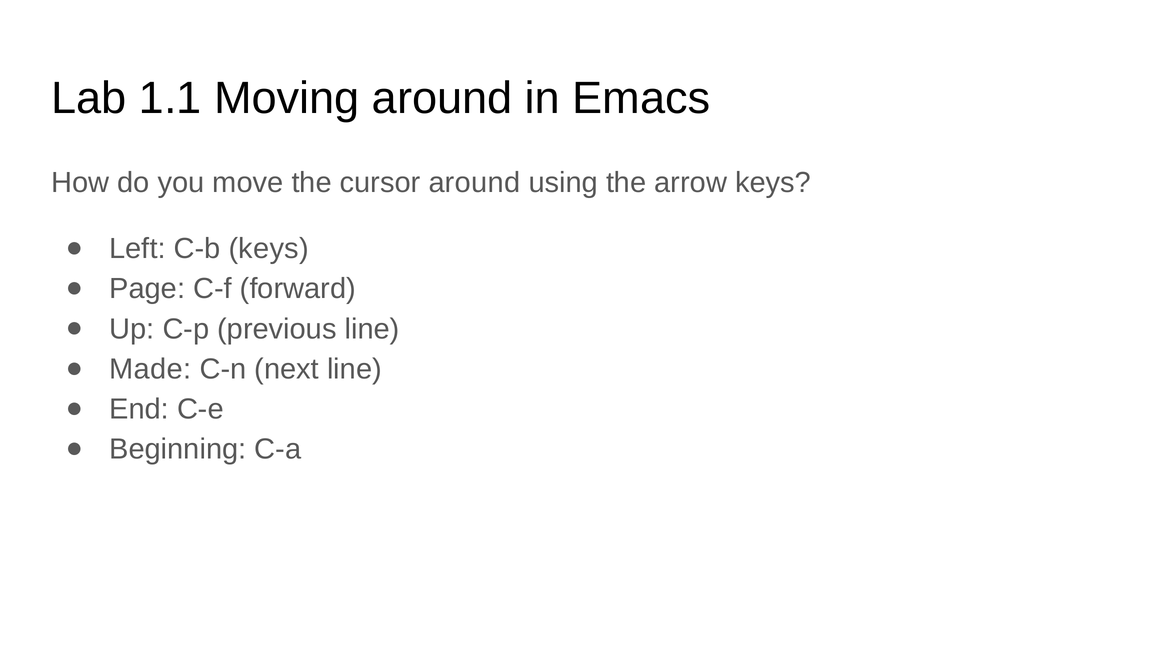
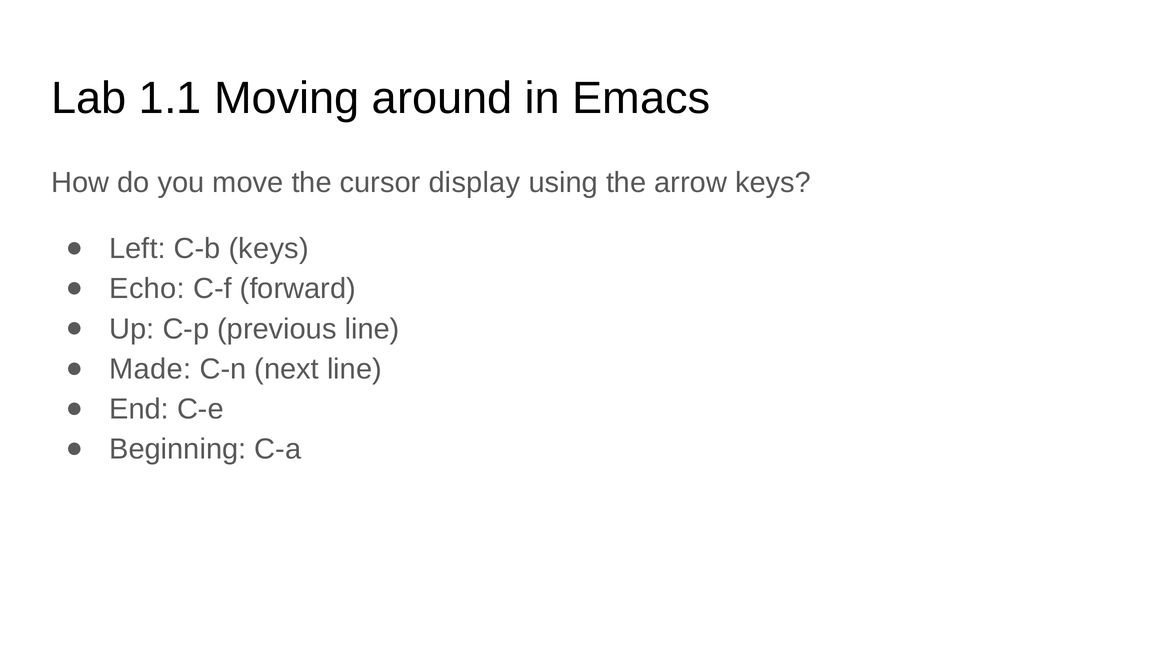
cursor around: around -> display (474, 183)
Page: Page -> Echo (147, 289)
